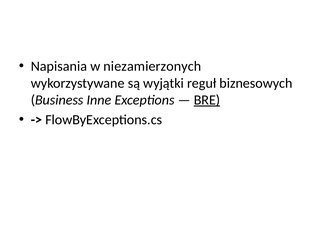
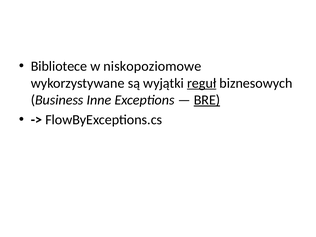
Napisania: Napisania -> Bibliotece (59, 66)
niezamierzonych: niezamierzonych -> niskopoziomowe (152, 66)
reguł underline: none -> present (202, 83)
